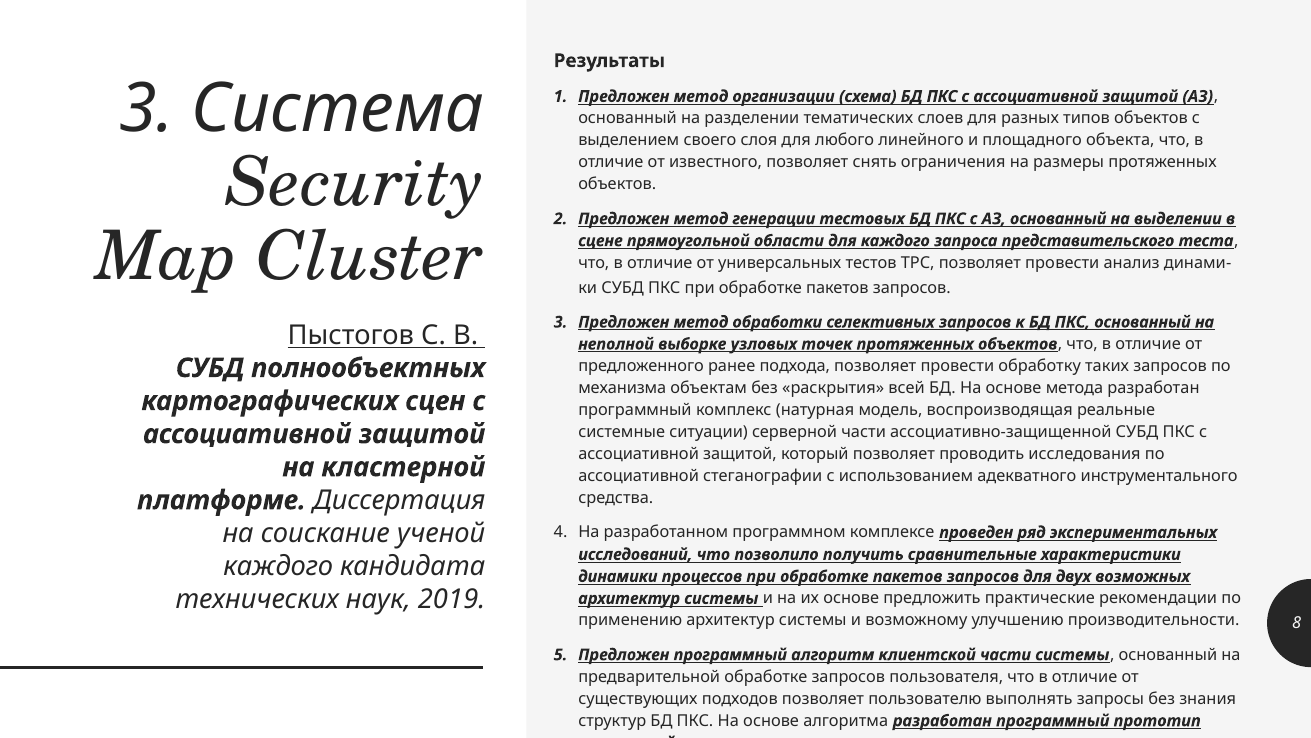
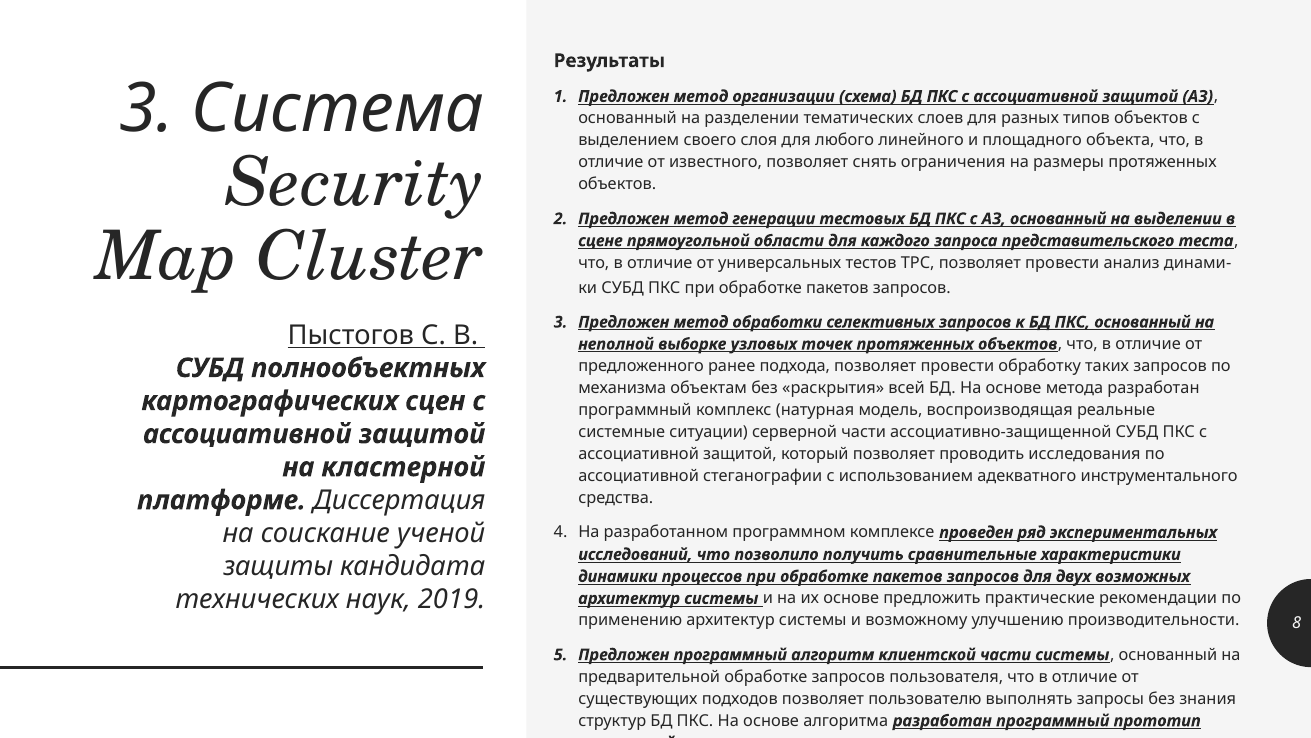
каждого: каждого -> защиты (278, 566)
